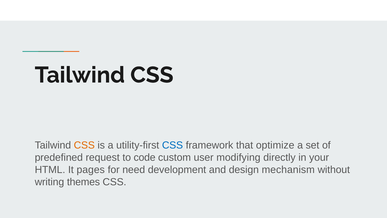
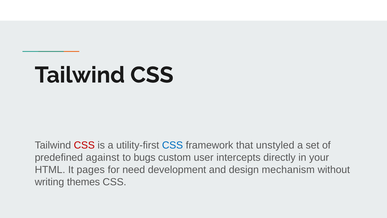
CSS colour: orange -> red (84, 145)
optimize: optimize -> unstyled (275, 145)
request: request -> against (103, 157)
code: code -> bugs (145, 157)
modifying: modifying -> intercepts (238, 157)
